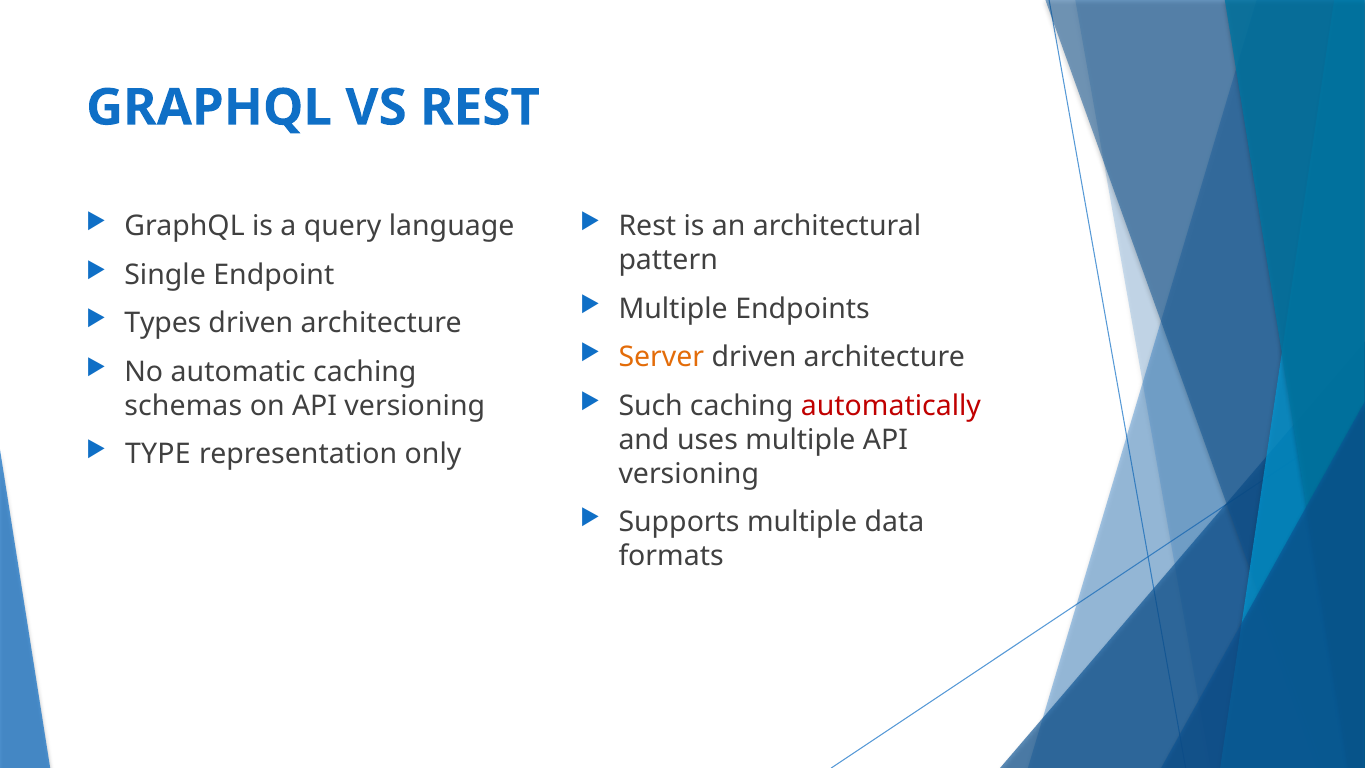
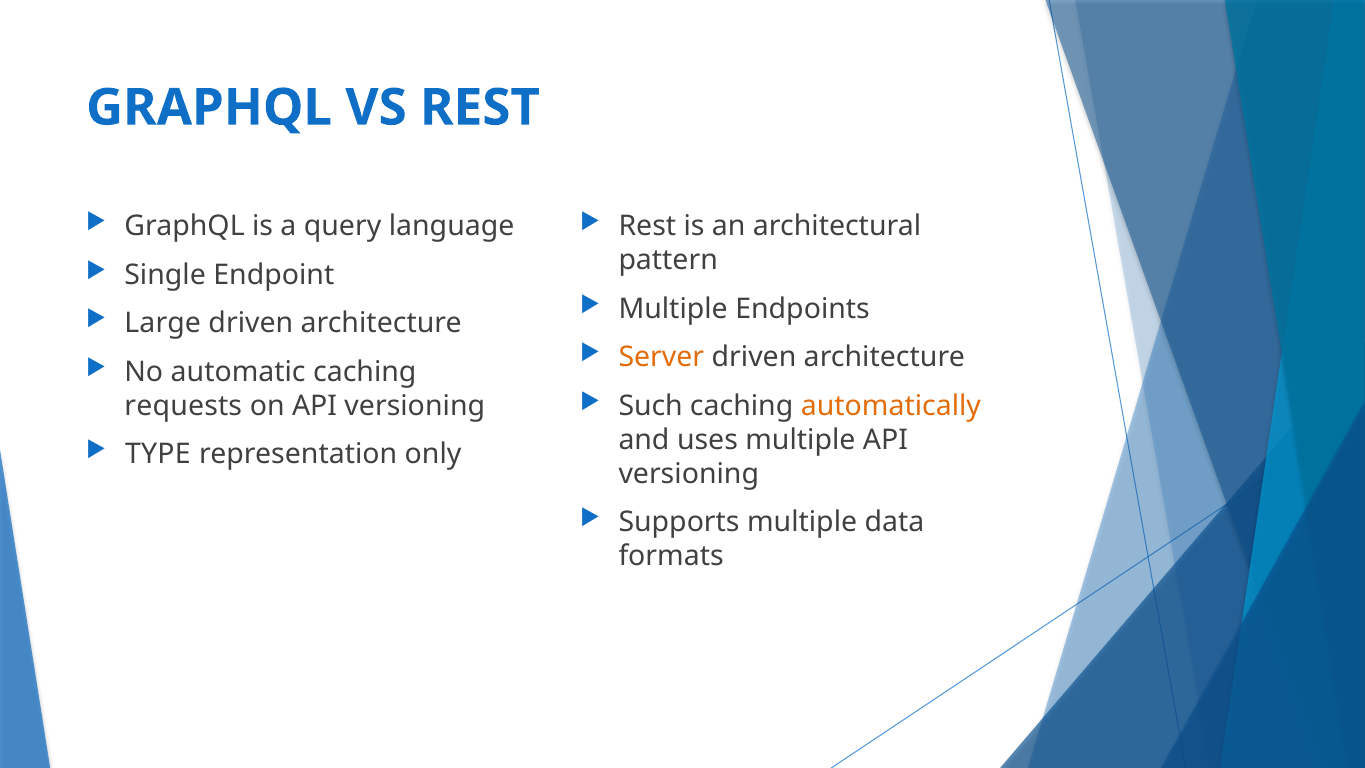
Types: Types -> Large (163, 323)
automatically colour: red -> orange (891, 406)
schemas: schemas -> requests (183, 406)
